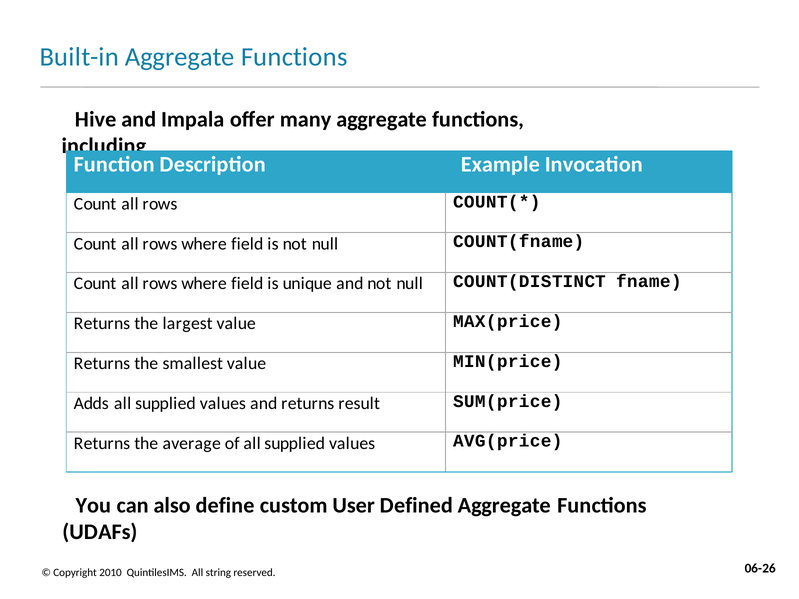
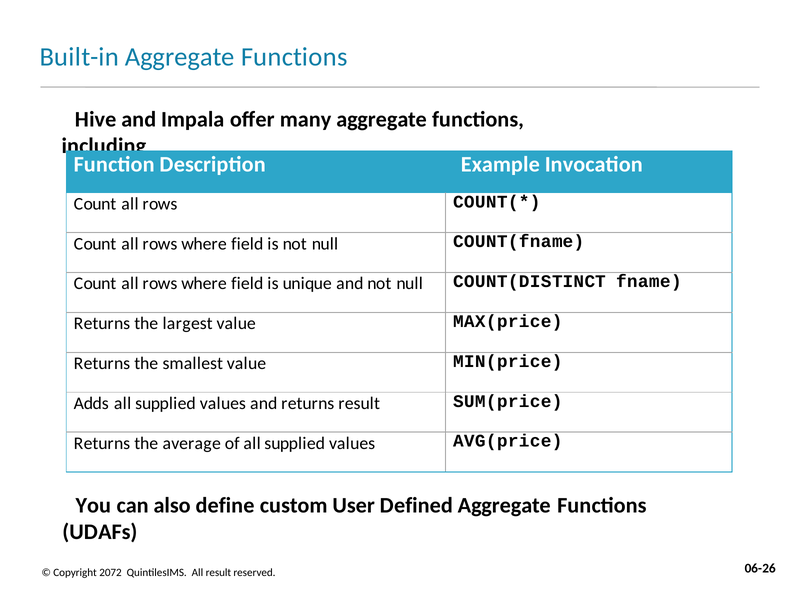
2010: 2010 -> 2072 (110, 573)
All string: string -> result (218, 573)
